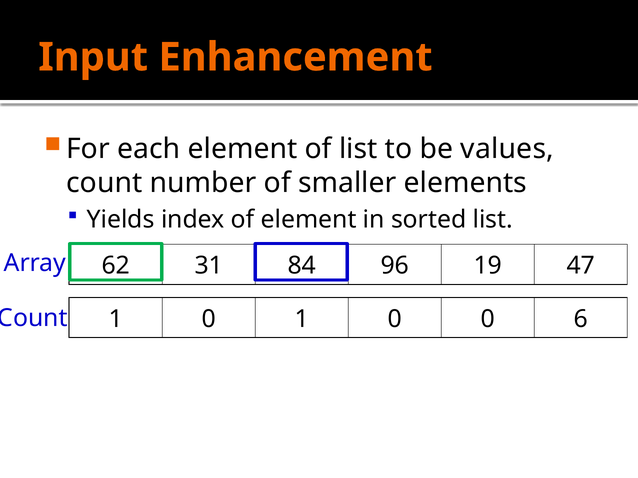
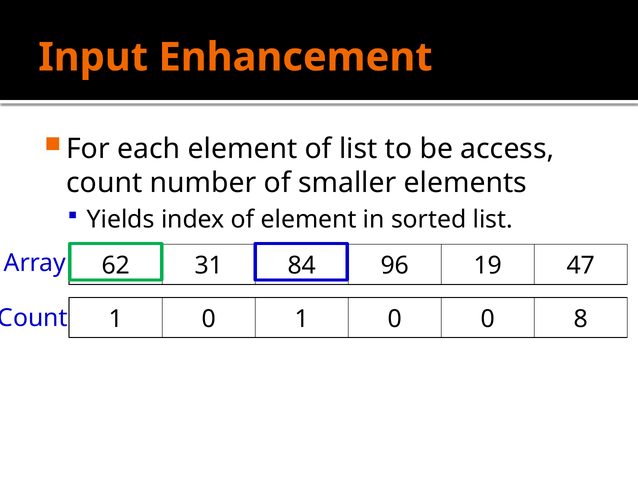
values: values -> access (507, 149)
6: 6 -> 8 (581, 319)
